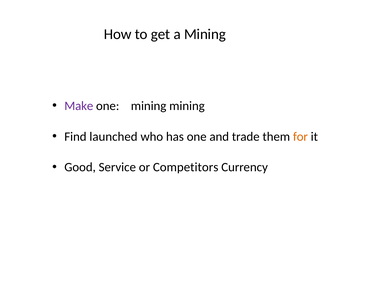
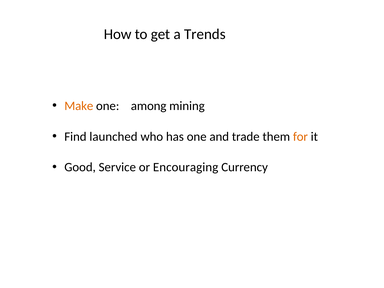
a Mining: Mining -> Trends (205, 34)
Make colour: purple -> orange (79, 106)
one mining: mining -> among (149, 106)
Competitors: Competitors -> Encouraging (186, 167)
